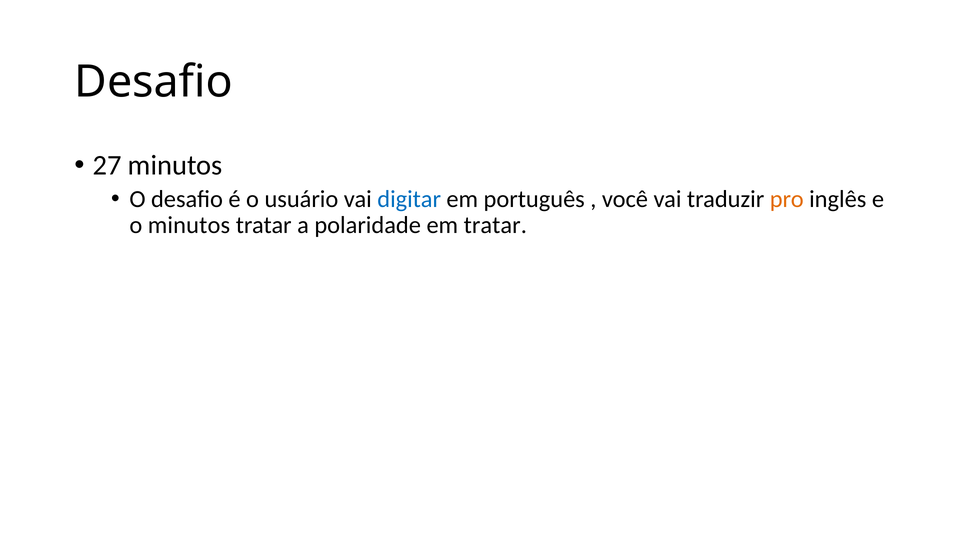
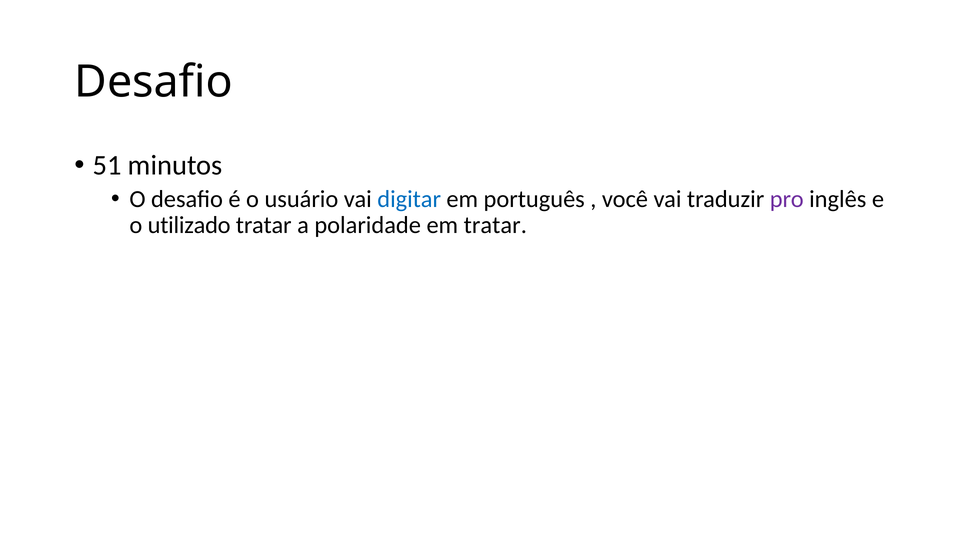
27: 27 -> 51 (107, 165)
pro colour: orange -> purple (787, 199)
o minutos: minutos -> utilizado (189, 225)
